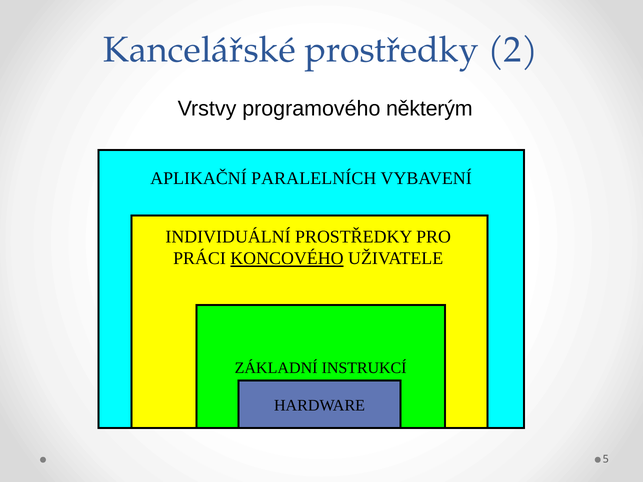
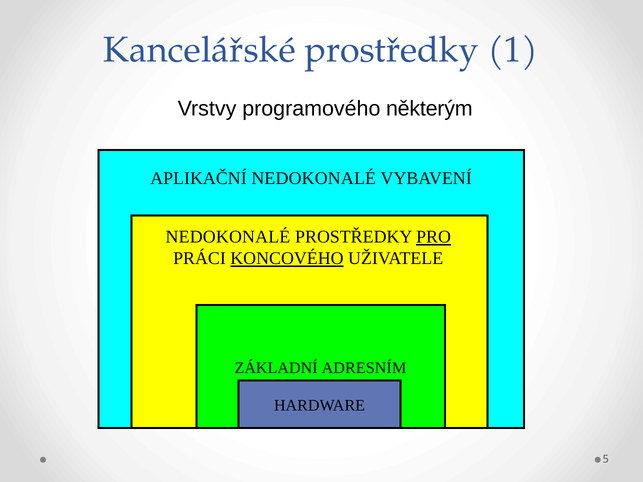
2: 2 -> 1 (513, 50)
APLIKAČNÍ PARALELNÍCH: PARALELNÍCH -> NEDOKONALÉ (314, 178)
INDIVIDUÁLNÍ: INDIVIDUÁLNÍ -> NEDOKONALÉ (228, 237)
PRO underline: none -> present (434, 237)
INSTRUKCÍ: INSTRUKCÍ -> ADRESNÍM (364, 368)
